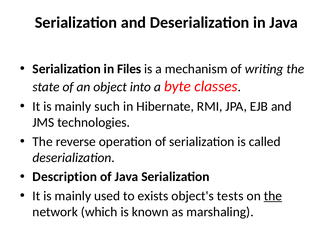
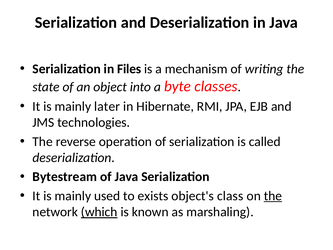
such: such -> later (107, 106)
Description: Description -> Bytestream (65, 177)
tests: tests -> class (230, 196)
which underline: none -> present (99, 212)
